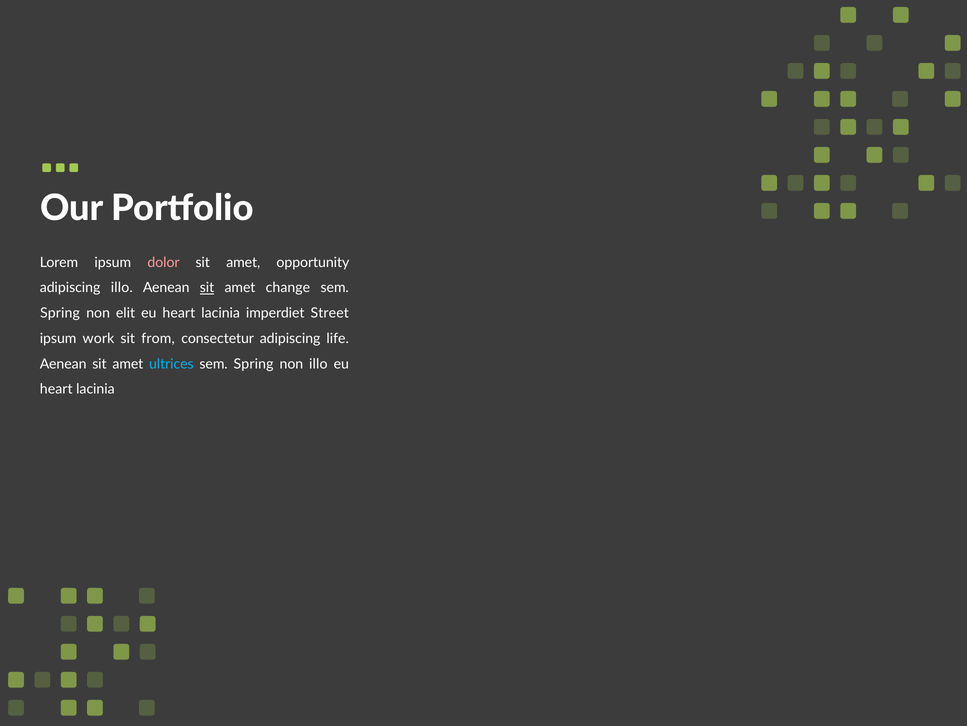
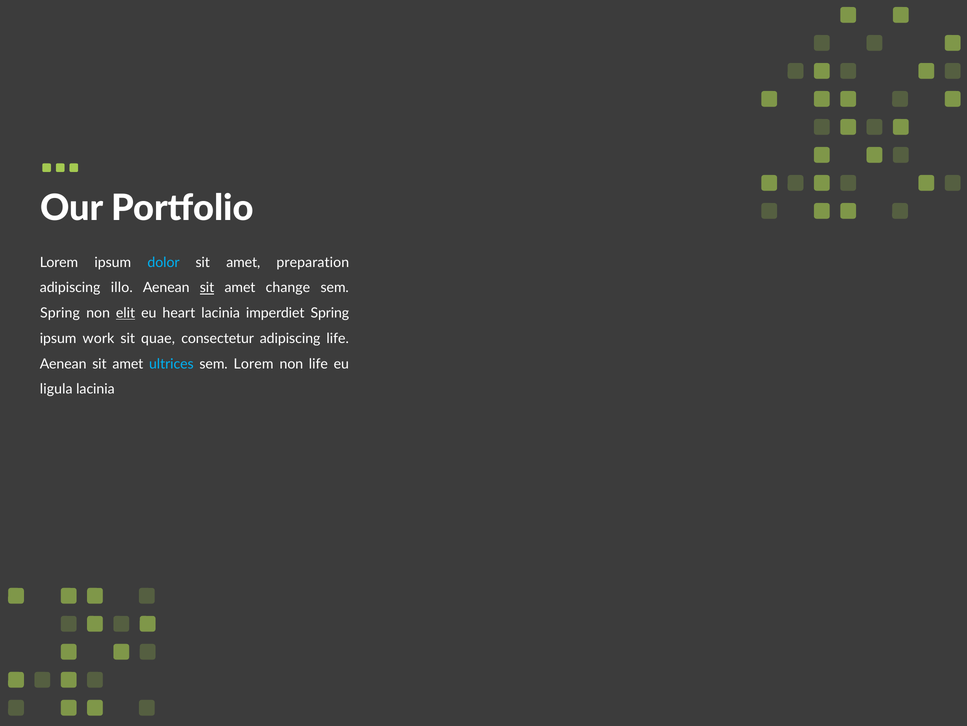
dolor colour: pink -> light blue (164, 262)
opportunity: opportunity -> preparation (313, 262)
elit underline: none -> present (126, 313)
imperdiet Street: Street -> Spring (330, 313)
from: from -> quae (158, 338)
Spring: Spring -> Lorem (254, 364)
non illo: illo -> life (318, 364)
heart: heart -> ligula (56, 389)
